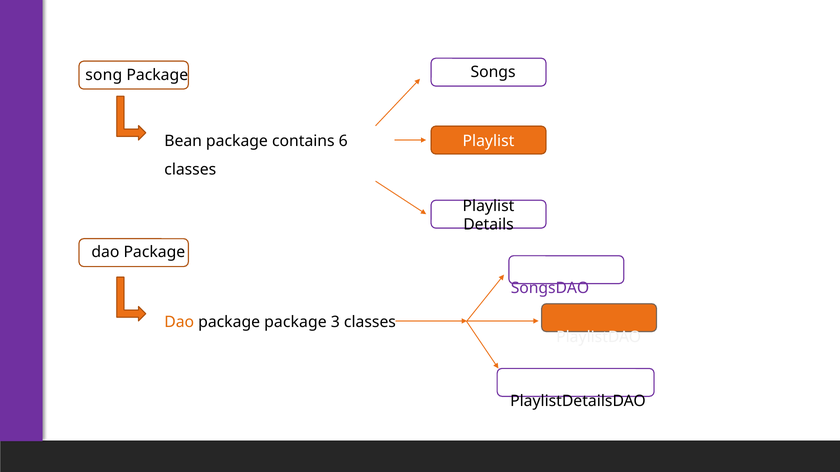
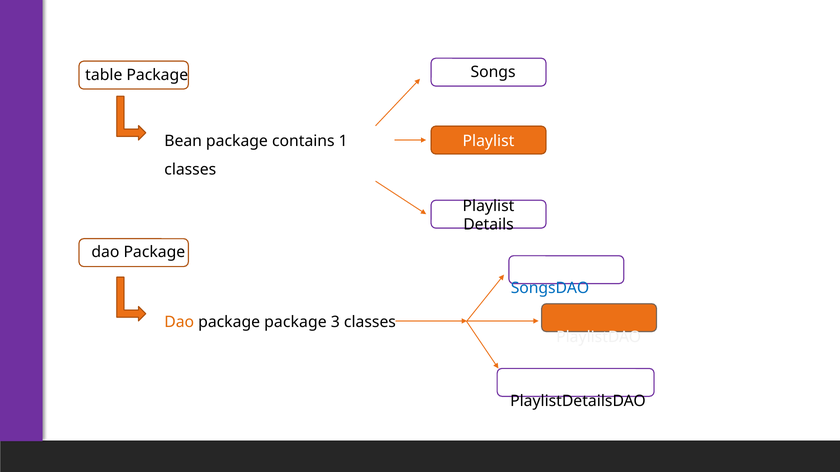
song: song -> table (104, 75)
6: 6 -> 1 (343, 141)
SongsDAO colour: purple -> blue (550, 289)
